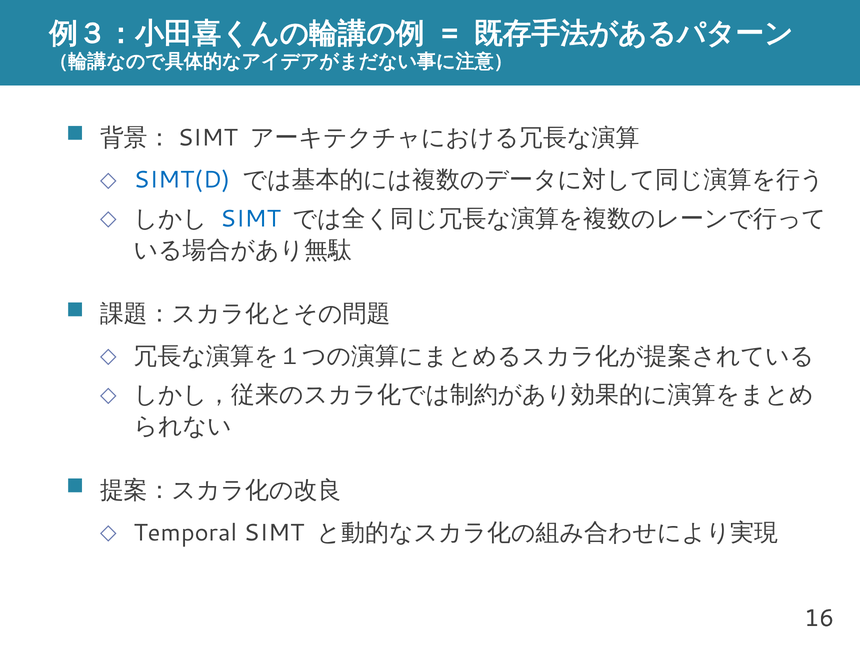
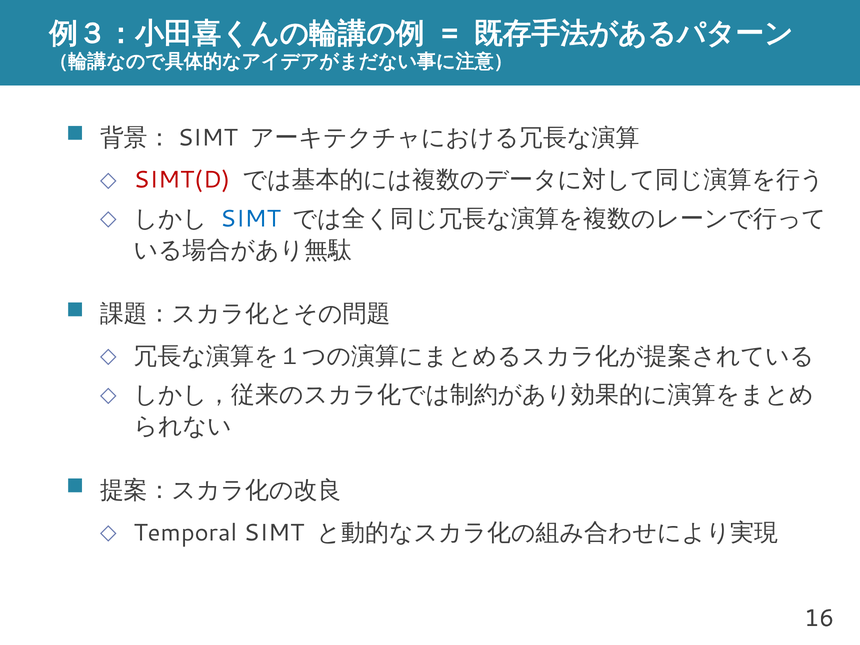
SIMT(D colour: blue -> red (182, 180)
